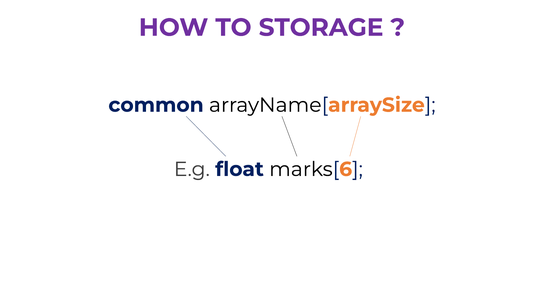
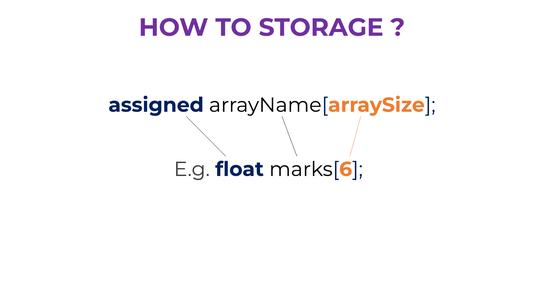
common: common -> assigned (156, 105)
